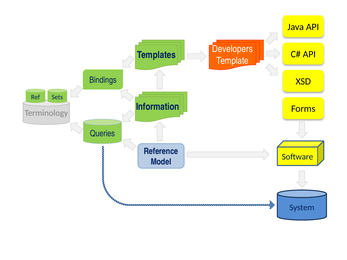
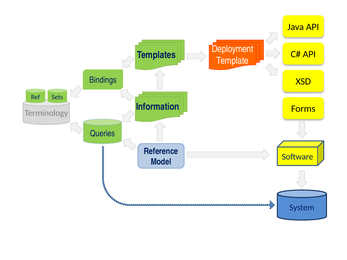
Developers: Developers -> Deployment (233, 49)
